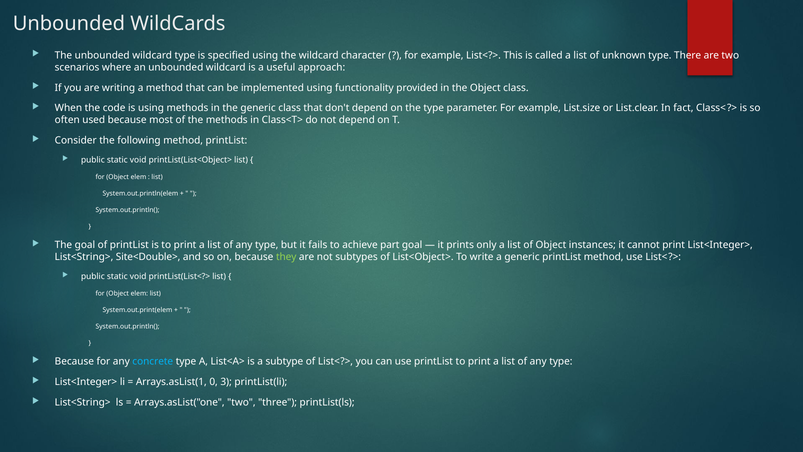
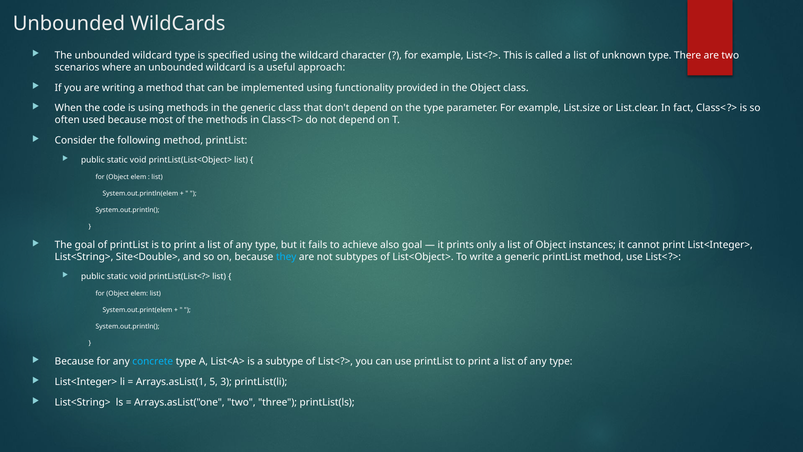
part: part -> also (390, 245)
they colour: light green -> light blue (286, 257)
0: 0 -> 5 (214, 382)
